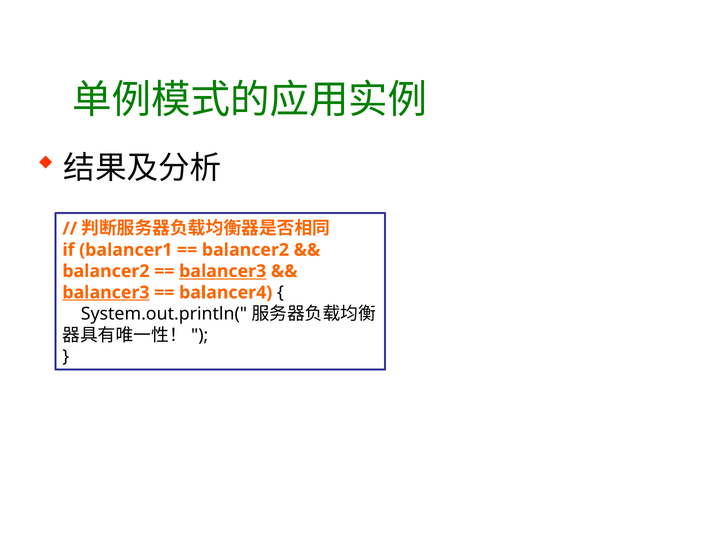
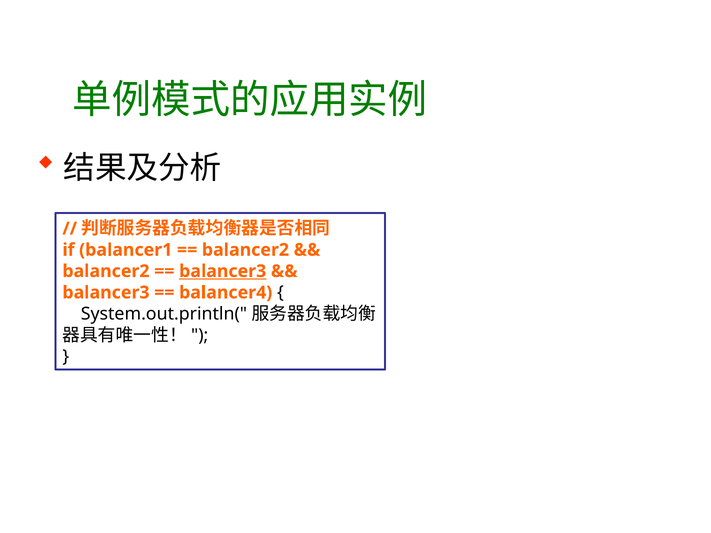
balancer3 underline: present -> none (106, 293)
